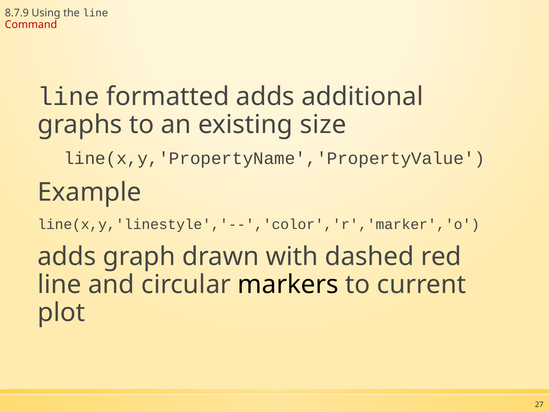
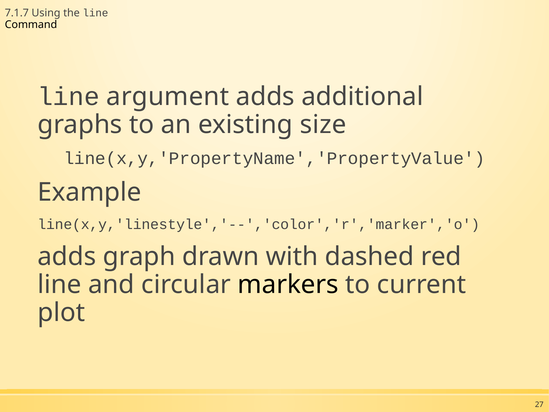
8.7.9: 8.7.9 -> 7.1.7 (17, 13)
Command colour: red -> black (31, 25)
formatted: formatted -> argument (168, 97)
